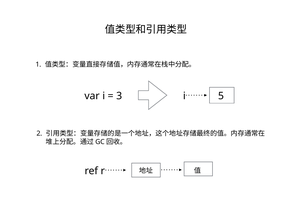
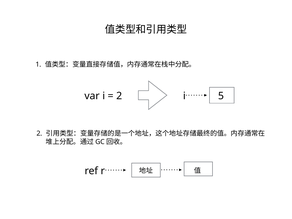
3: 3 -> 2 (119, 96)
